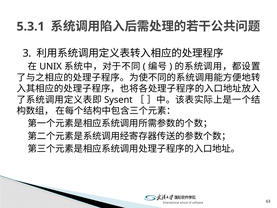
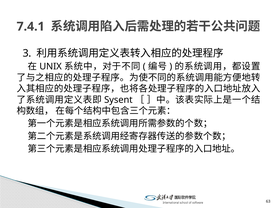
5.3.1: 5.3.1 -> 7.4.1 (31, 26)
